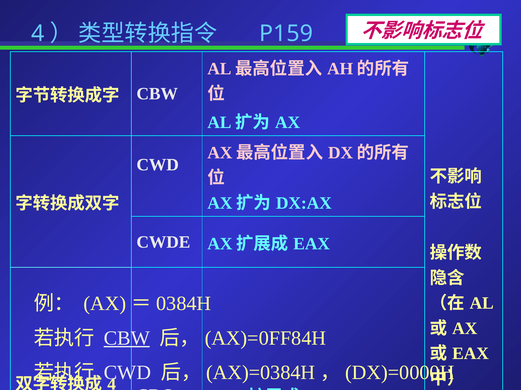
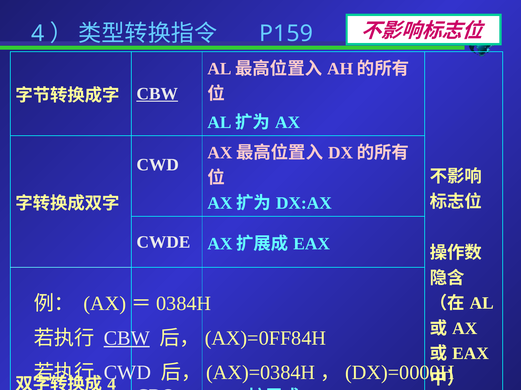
CBW underline: none -> present (157, 94)
